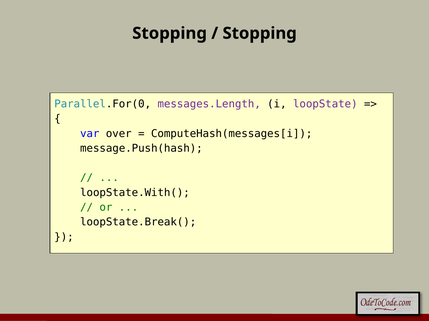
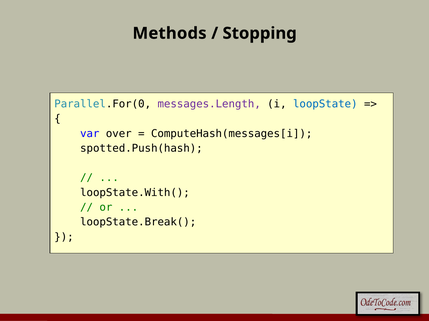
Stopping: Stopping -> Methods (170, 33)
loopState colour: purple -> blue (325, 104)
message.Push(hash: message.Push(hash -> spotted.Push(hash (141, 149)
